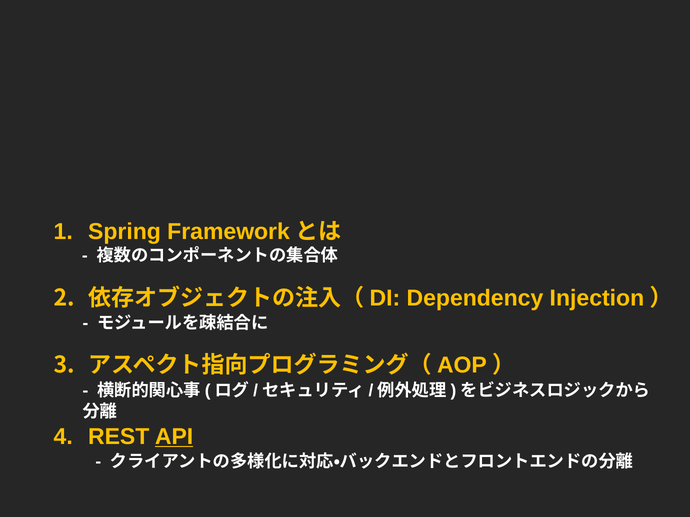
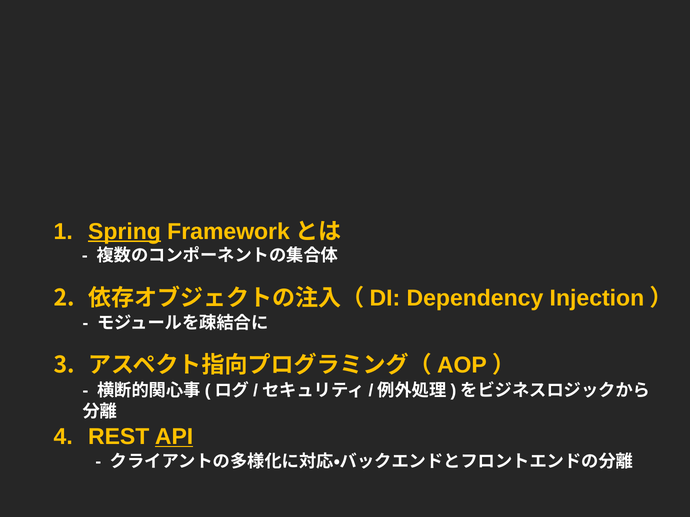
Spring underline: none -> present (124, 232)
